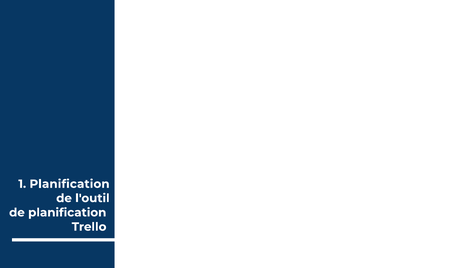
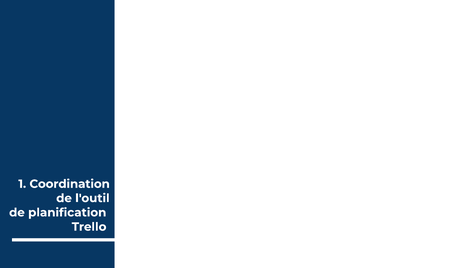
1 Planification: Planification -> Coordination (70, 184)
